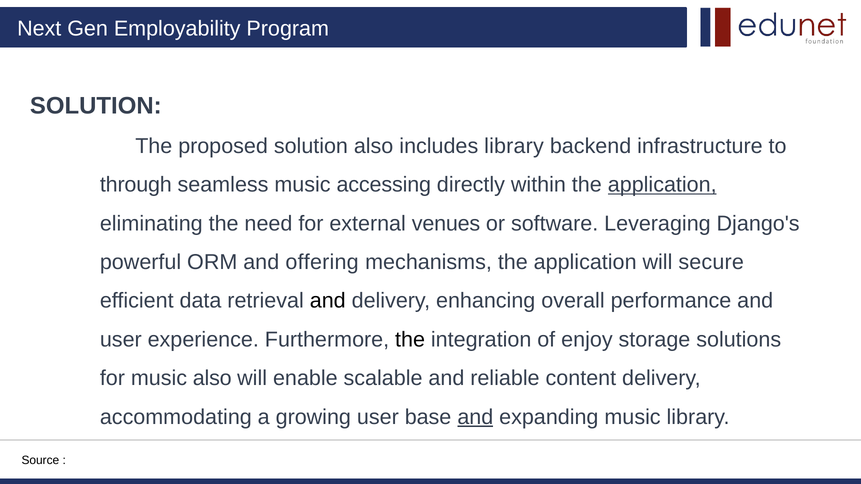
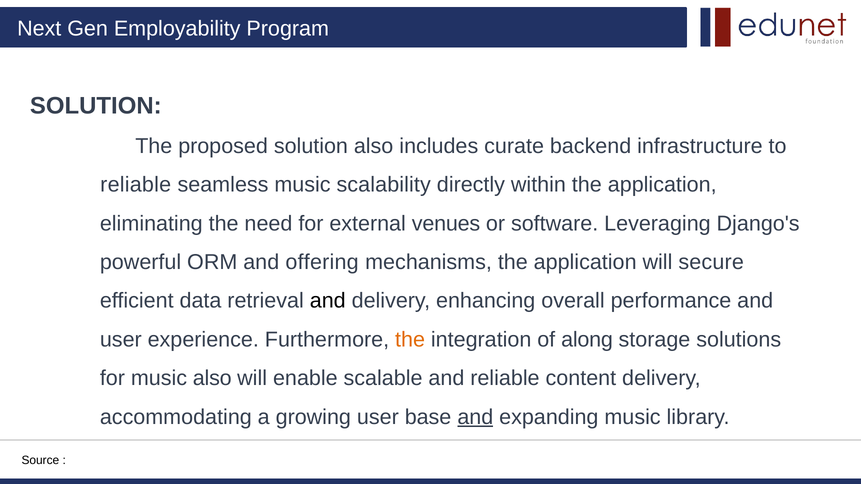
includes library: library -> curate (514, 146)
through: through -> reliable (136, 185)
accessing: accessing -> scalability (384, 185)
application underline: present -> none (662, 185)
the colour: black -> orange (410, 340)
enjoy: enjoy -> along (587, 340)
